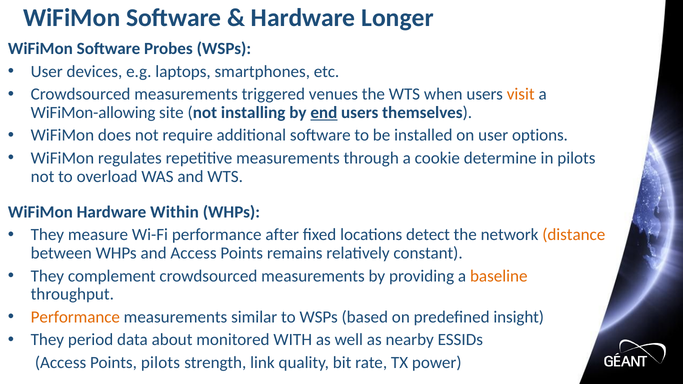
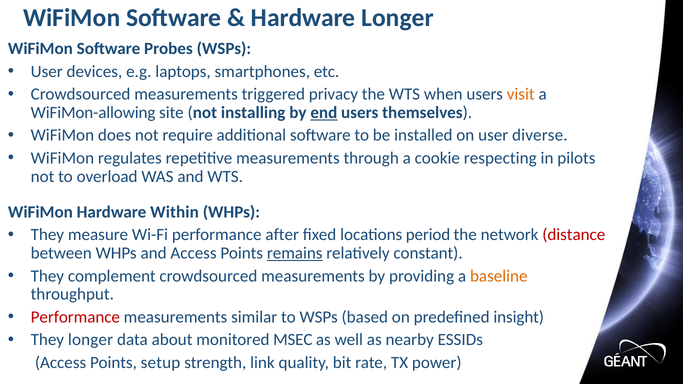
venues: venues -> privacy (333, 94)
options: options -> diverse (540, 135)
determine: determine -> respecting (500, 158)
detect: detect -> period (428, 235)
distance colour: orange -> red (574, 235)
remains underline: none -> present (295, 253)
Performance colour: orange -> red (75, 317)
They period: period -> longer (91, 340)
WITH: WITH -> MSEC (293, 340)
Points pilots: pilots -> setup (160, 363)
